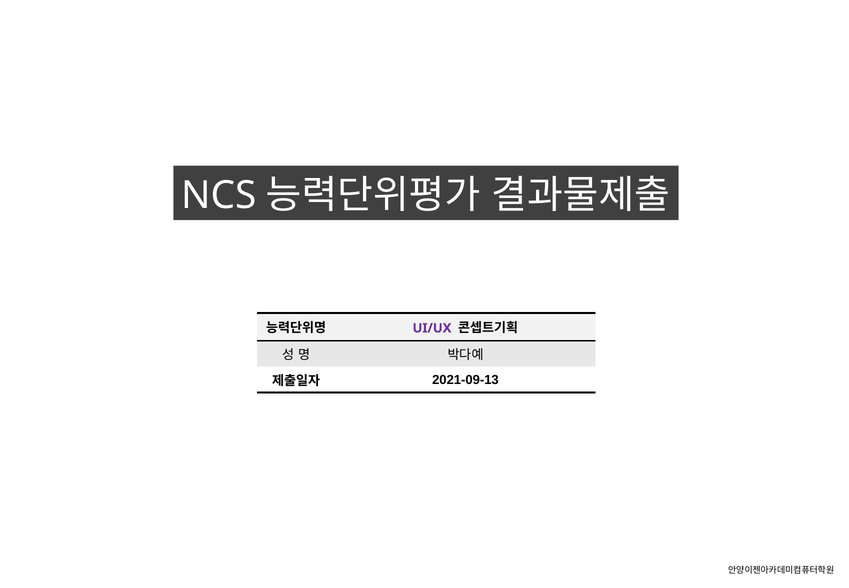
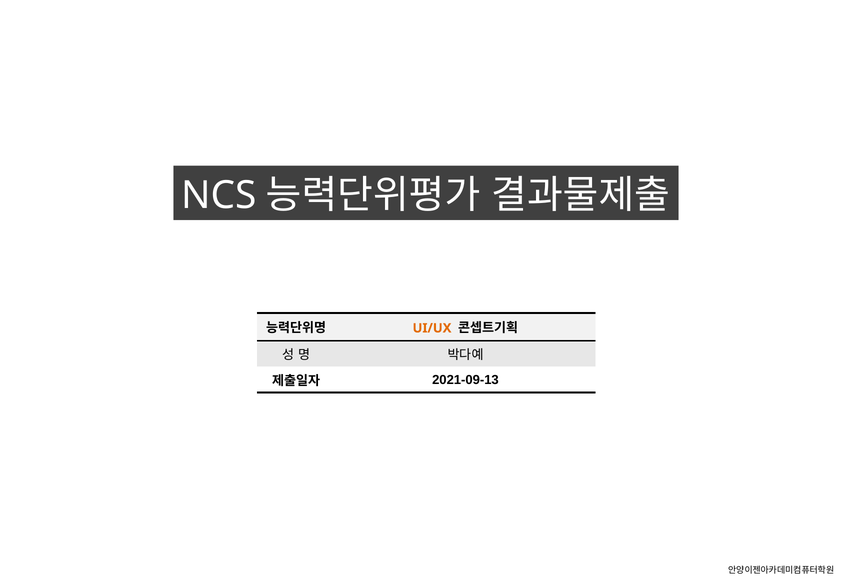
UI/UX colour: purple -> orange (432, 328)
